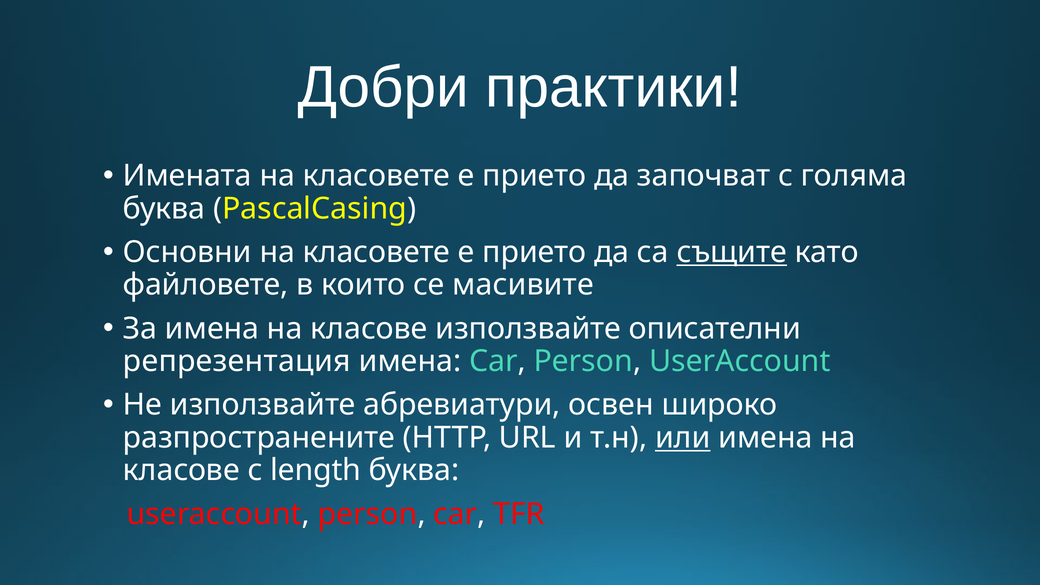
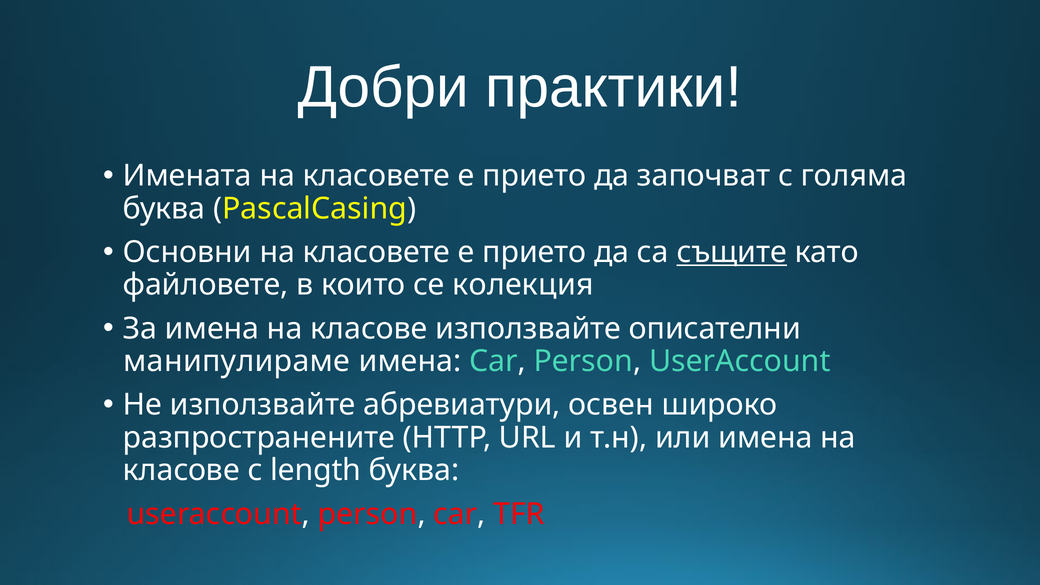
масивите: масивите -> колекция (523, 285)
репрезентация: репрезентация -> манипулираме (237, 361)
или underline: present -> none (683, 438)
